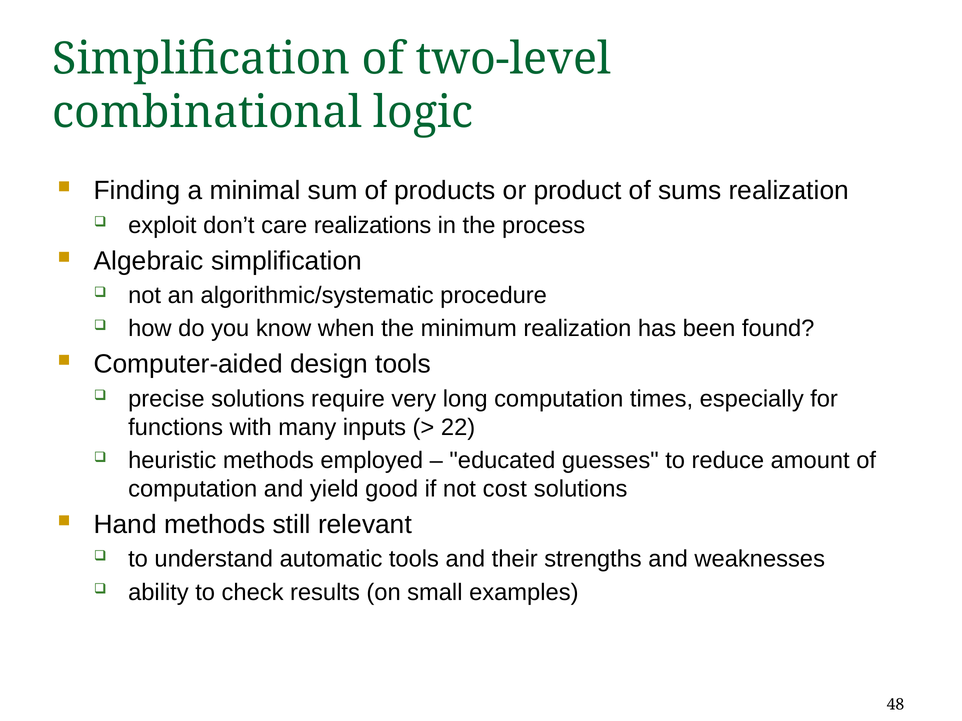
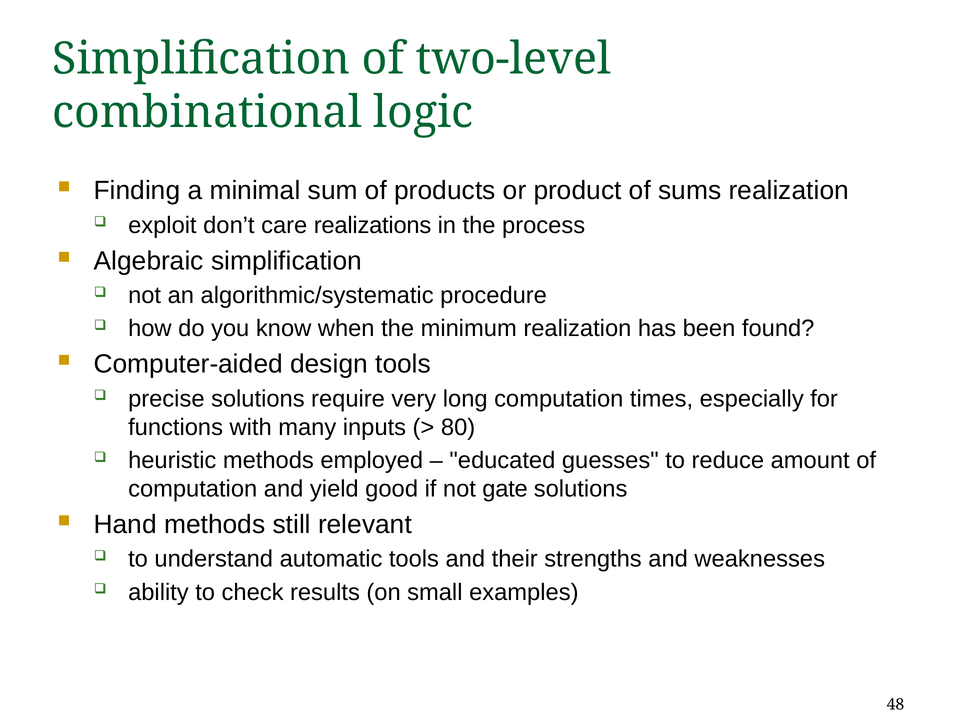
22: 22 -> 80 (458, 427)
cost: cost -> gate (505, 489)
